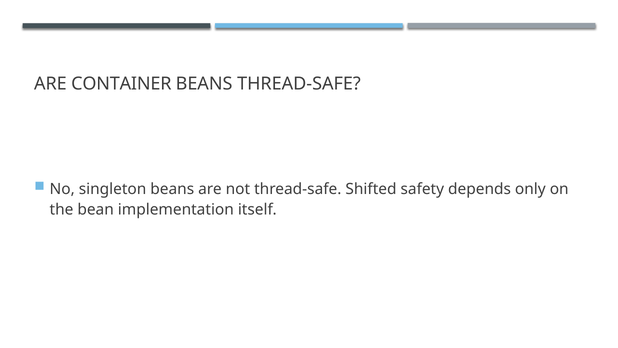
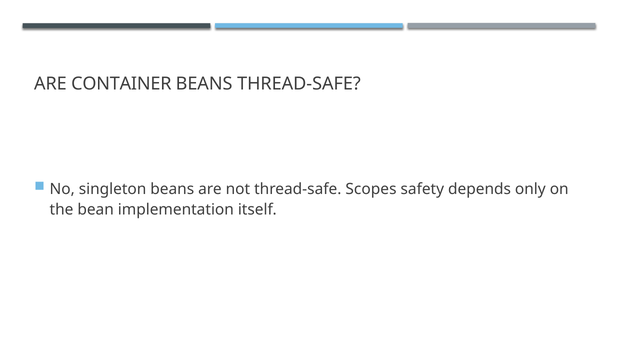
Shifted: Shifted -> Scopes (371, 189)
